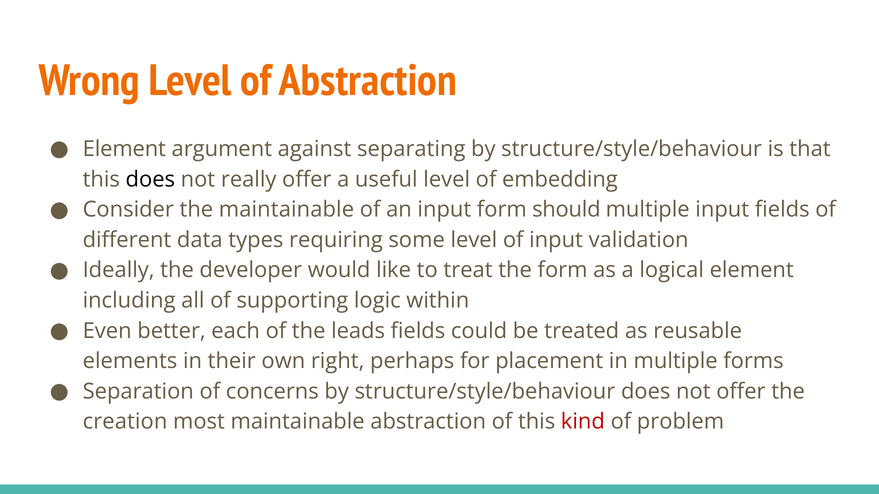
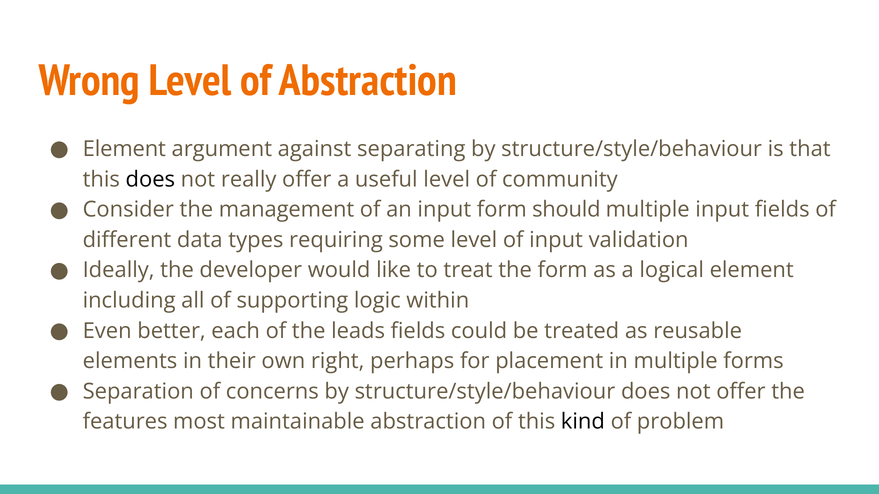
embedding: embedding -> community (560, 180)
the maintainable: maintainable -> management (287, 210)
creation: creation -> features (125, 422)
kind colour: red -> black (583, 422)
